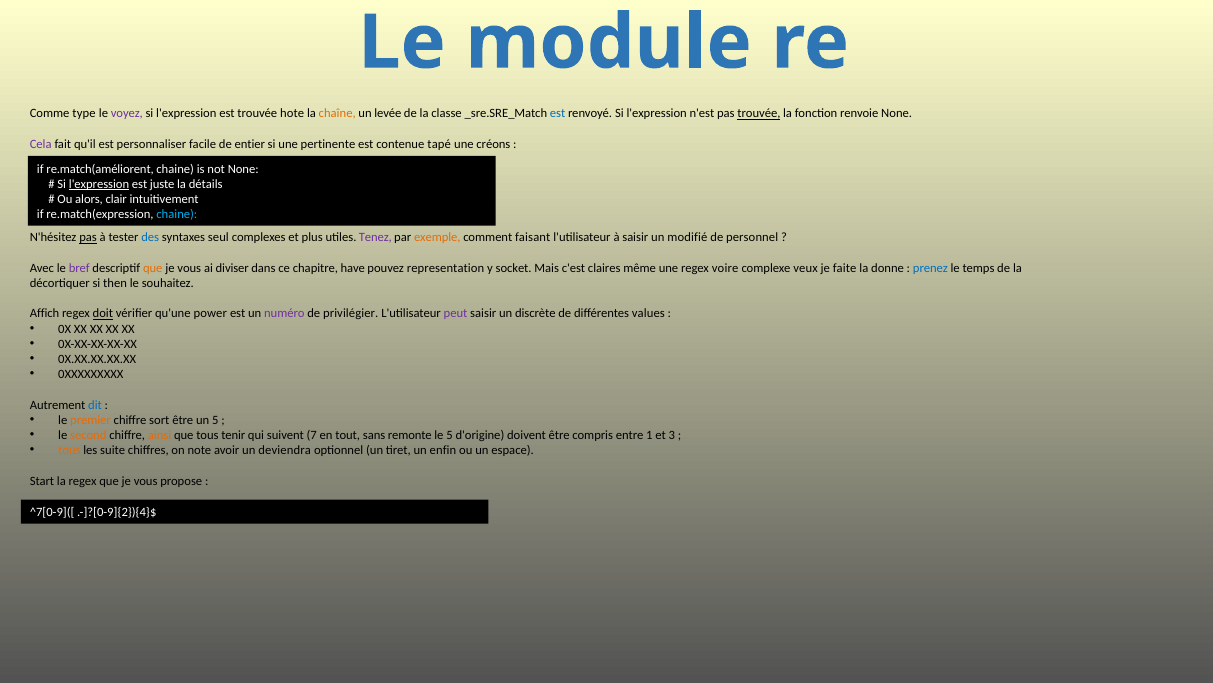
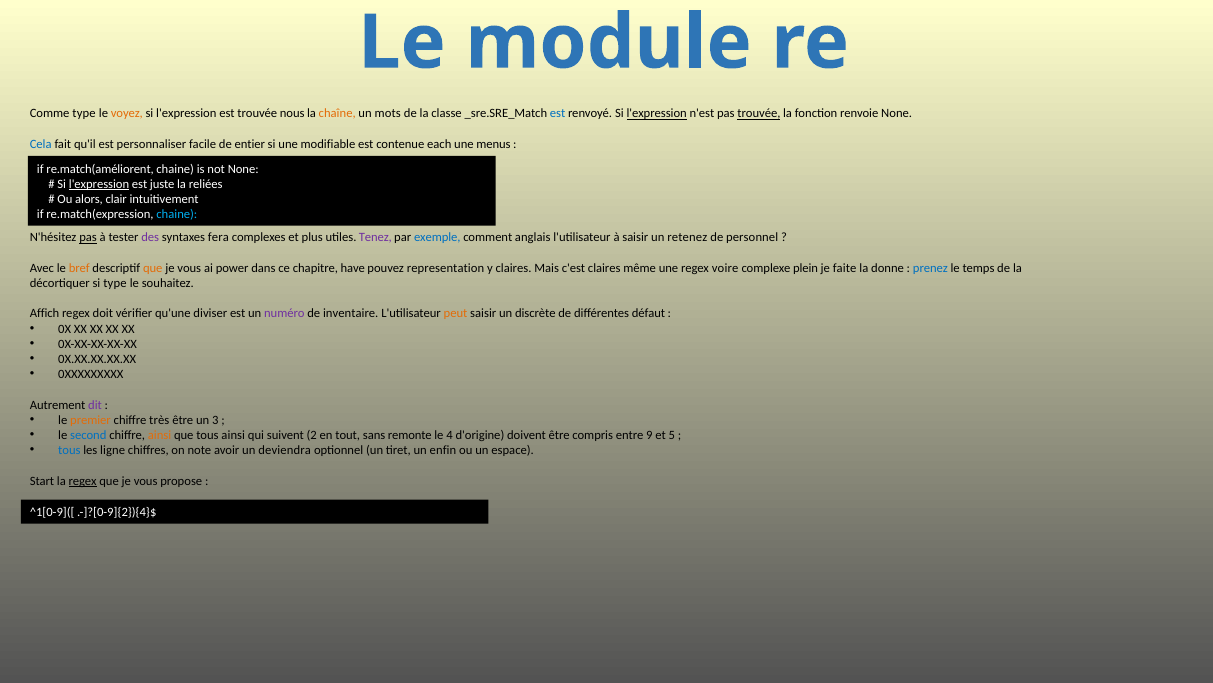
voyez colour: purple -> orange (127, 114)
hote: hote -> nous (292, 114)
levée: levée -> mots (388, 114)
l'expression underline: none -> present (657, 114)
Cela colour: purple -> blue (41, 144)
pertinente: pertinente -> modifiable (328, 144)
tapé: tapé -> each (439, 144)
créons: créons -> menus (493, 144)
détails: détails -> reliées (206, 184)
des colour: blue -> purple (150, 237)
seul: seul -> fera (218, 237)
exemple colour: orange -> blue (437, 237)
faisant: faisant -> anglais (533, 237)
modifié: modifié -> retenez (687, 237)
bref colour: purple -> orange (79, 268)
diviser: diviser -> power (232, 268)
y socket: socket -> claires (514, 268)
veux: veux -> plein (806, 268)
si then: then -> type (115, 283)
doit underline: present -> none (103, 313)
power: power -> diviser (210, 313)
privilégier: privilégier -> inventaire (351, 313)
peut colour: purple -> orange (456, 313)
values: values -> défaut (649, 313)
dit colour: blue -> purple (95, 404)
sort: sort -> très (159, 420)
un 5: 5 -> 3 (215, 420)
second colour: orange -> blue (88, 435)
tous tenir: tenir -> ainsi (233, 435)
7: 7 -> 2 (312, 435)
le 5: 5 -> 4 (449, 435)
1: 1 -> 9 (649, 435)
3: 3 -> 5 (672, 435)
tous colour: orange -> blue (69, 450)
suite: suite -> ligne (113, 450)
regex underline: none -> present (83, 480)
^7[0-9]([: ^7[0-9]([ -> ^1[0-9]([ (52, 512)
